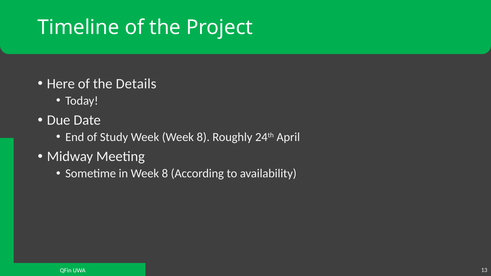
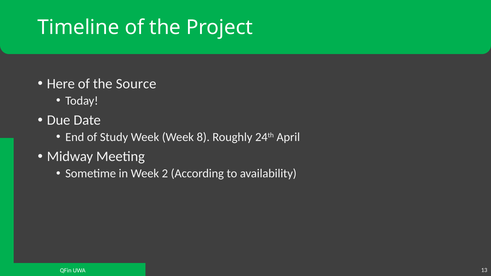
Details: Details -> Source (136, 84)
in Week 8: 8 -> 2 (165, 174)
